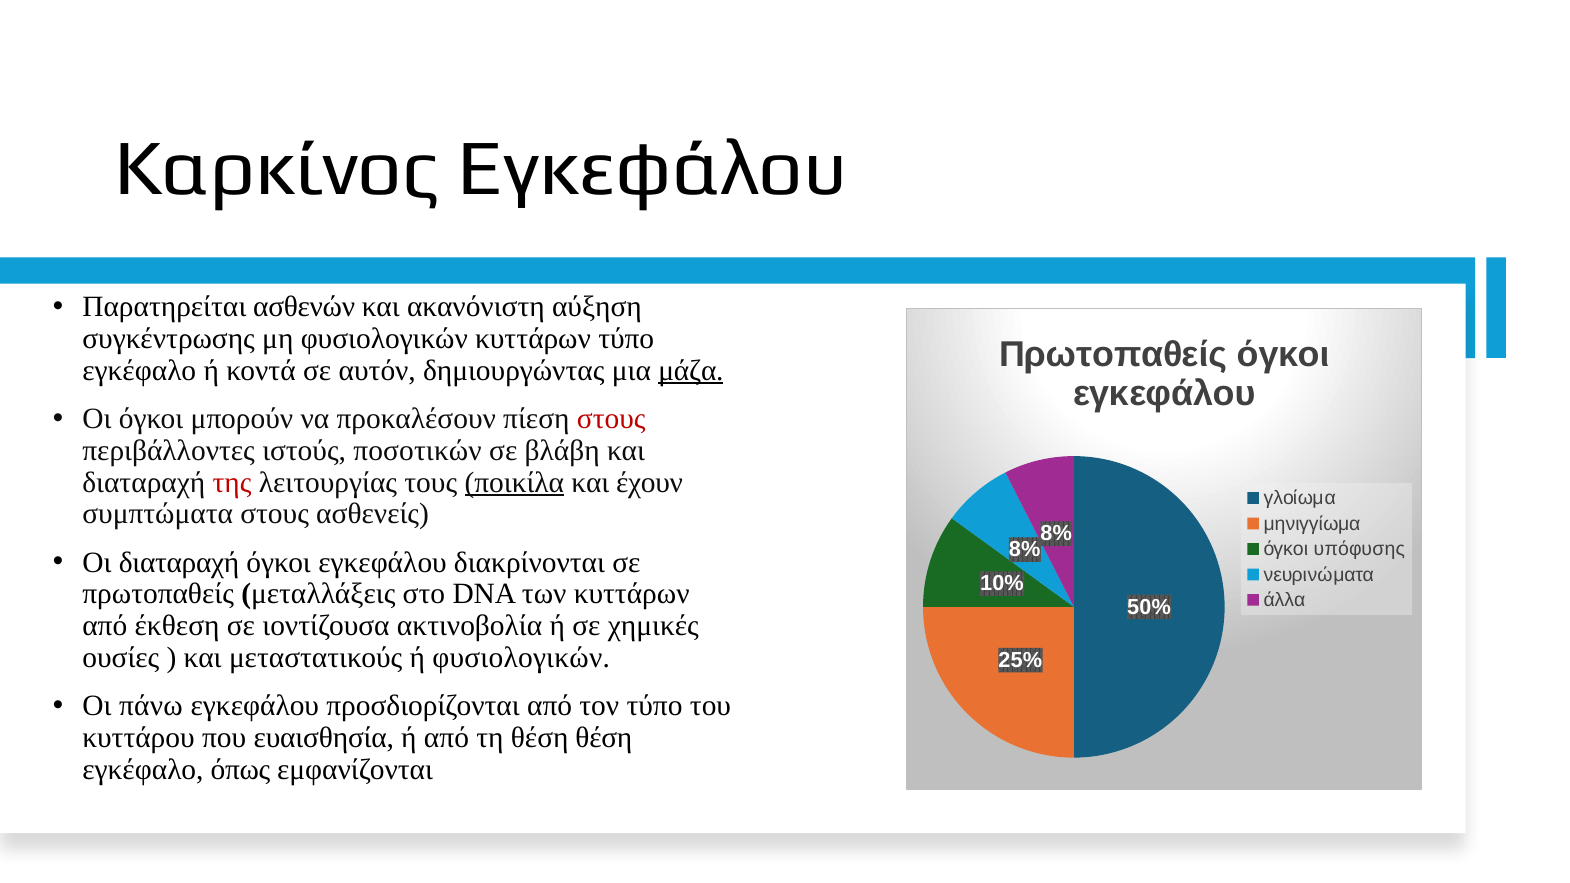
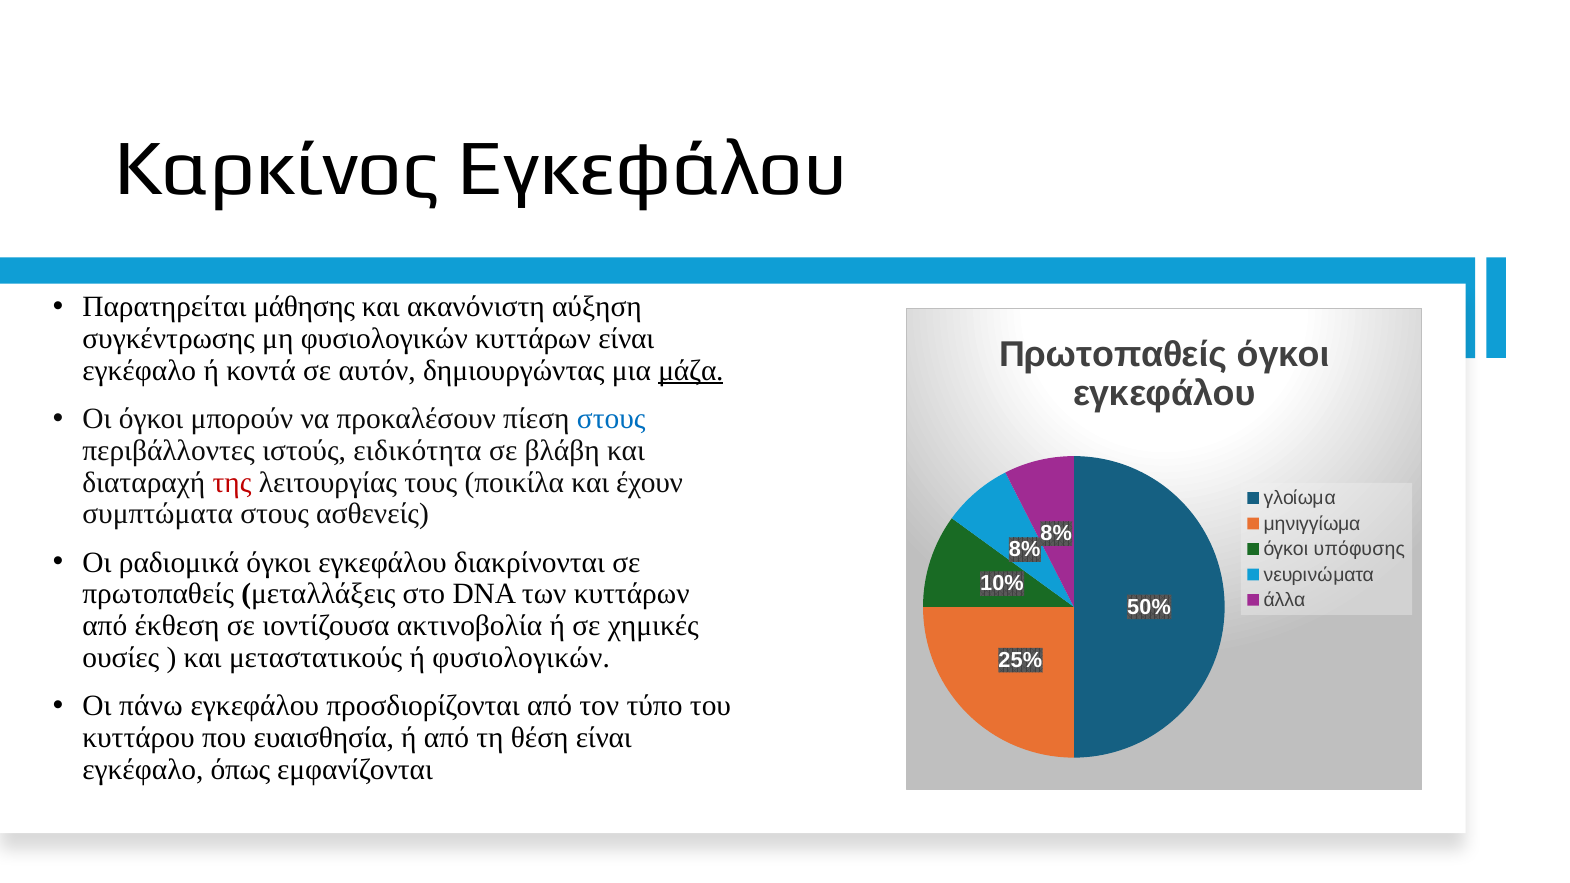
ασθενών: ασθενών -> μάθησης (304, 307)
κυττάρων τύπο: τύπο -> είναι (626, 339)
στους colour: red -> blue (611, 419)
ποσοτικών: ποσοτικών -> ειδικότητα (417, 451)
ποικίλα underline: present -> none (514, 482)
Οι διαταραχή: διαταραχή -> ραδιομικά (179, 562)
θέση θέση: θέση -> είναι (604, 738)
